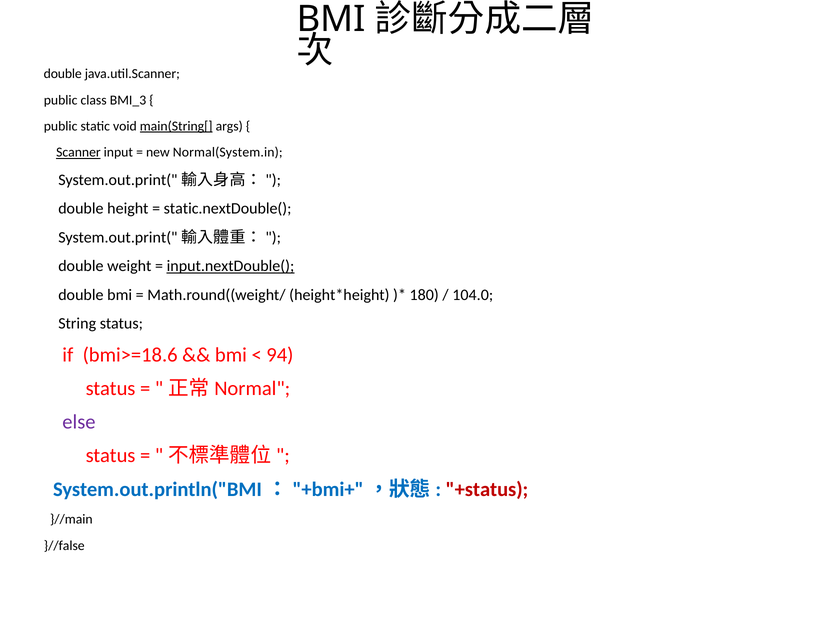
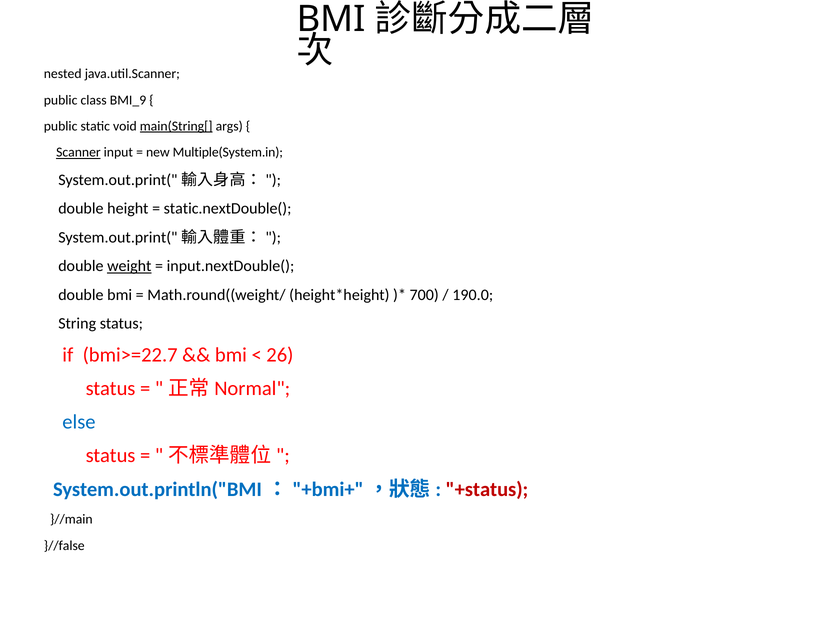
double: double -> nested (63, 74)
BMI_3: BMI_3 -> BMI_9 (128, 100)
Normal(System.in: Normal(System.in -> Multiple(System.in (228, 153)
weight underline: none -> present (129, 266)
input.nextDouble( underline: present -> none (231, 266)
180: 180 -> 700 (424, 295)
104.0: 104.0 -> 190.0 (473, 295)
bmi>=18.6: bmi>=18.6 -> bmi>=22.7 (130, 355)
94: 94 -> 26 (280, 355)
else colour: purple -> blue (79, 422)
